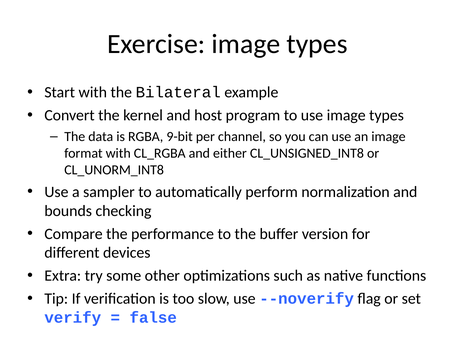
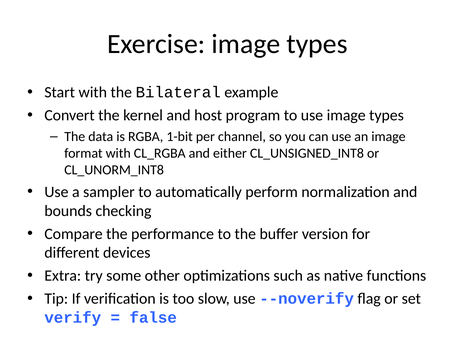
9-bit: 9-bit -> 1-bit (180, 137)
